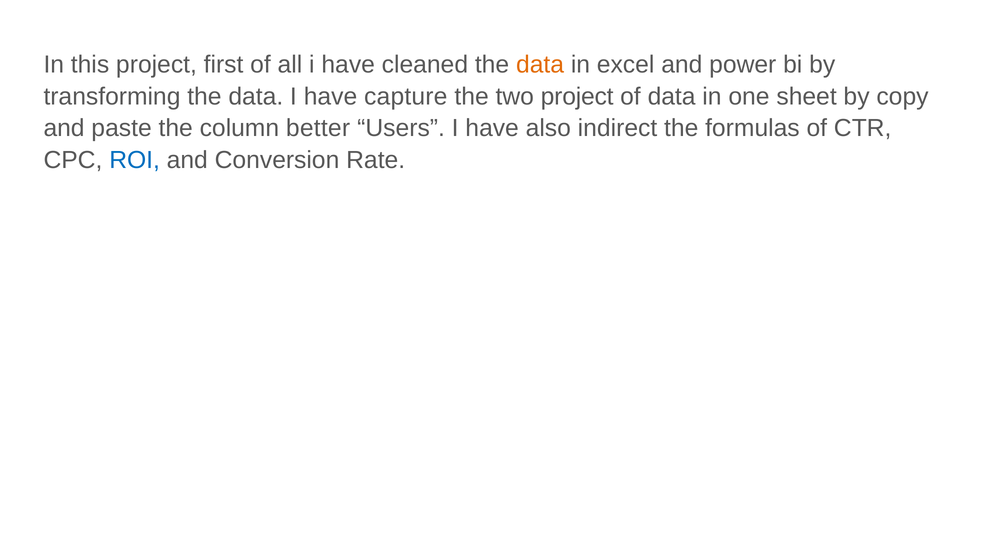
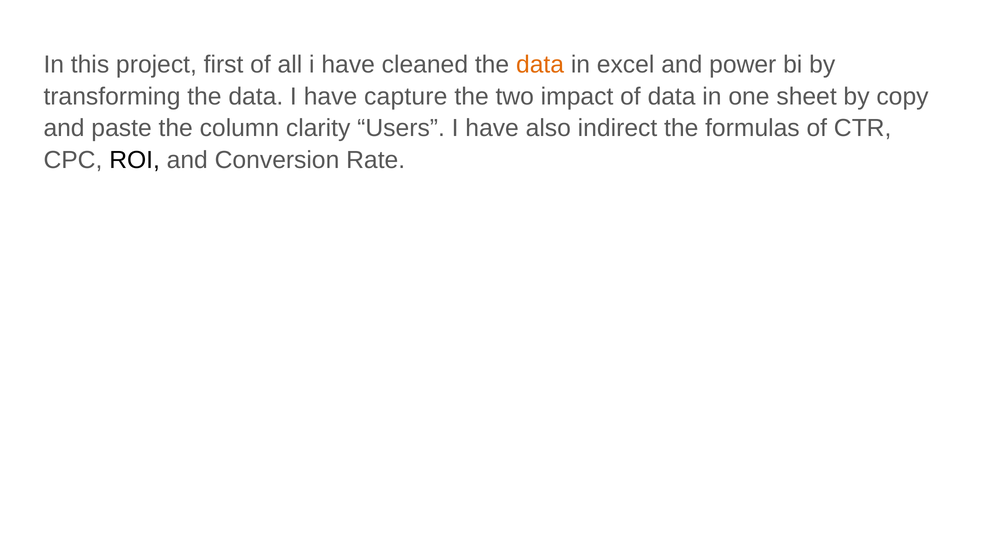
two project: project -> impact (577, 97)
better: better -> clarity (318, 128)
ROI colour: blue -> black (135, 160)
